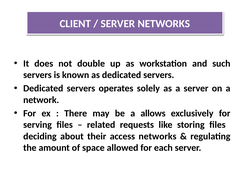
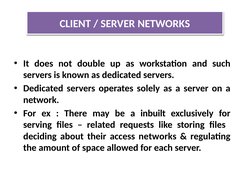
allows: allows -> inbuilt (153, 113)
